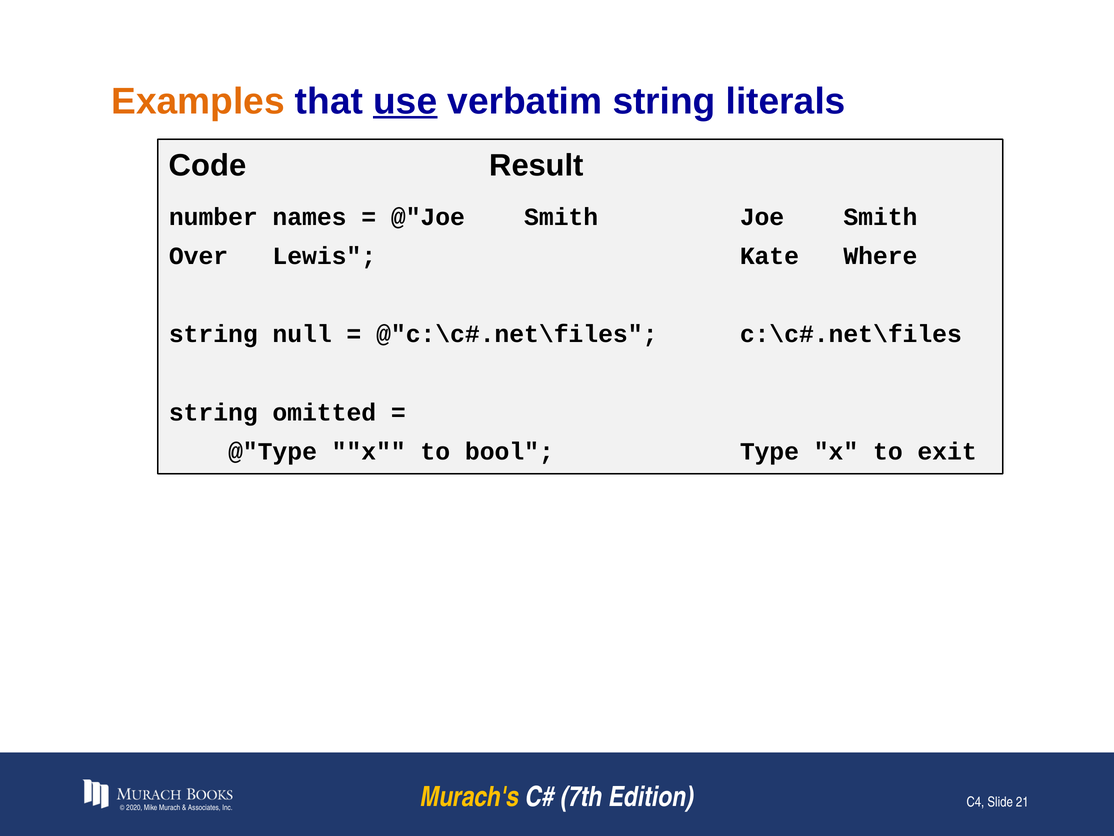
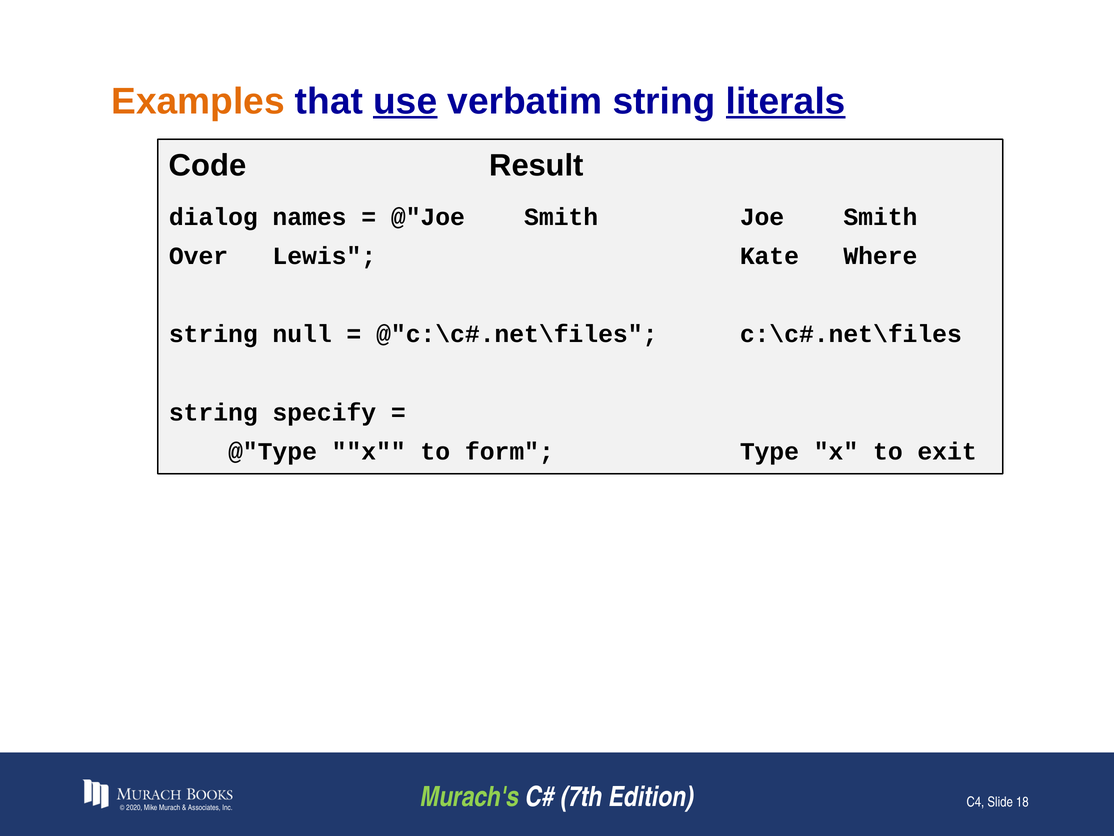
literals underline: none -> present (786, 101)
number: number -> dialog (213, 217)
omitted: omitted -> specify (324, 412)
bool: bool -> form (509, 451)
Murach's colour: yellow -> light green (469, 797)
21: 21 -> 18 (1022, 802)
